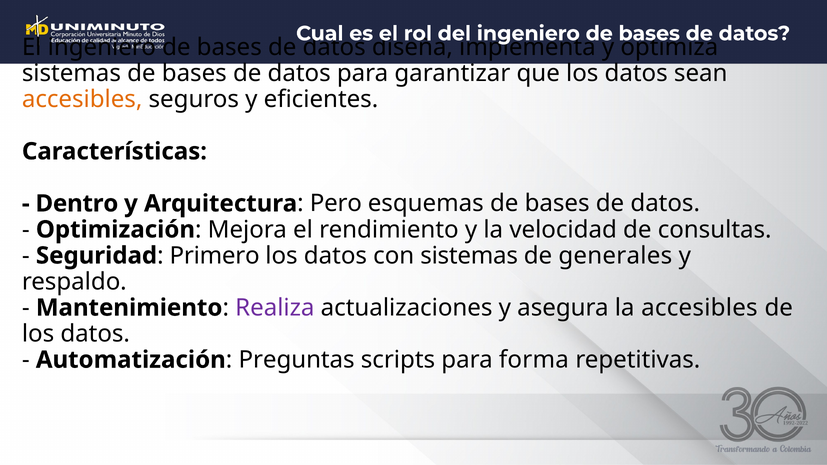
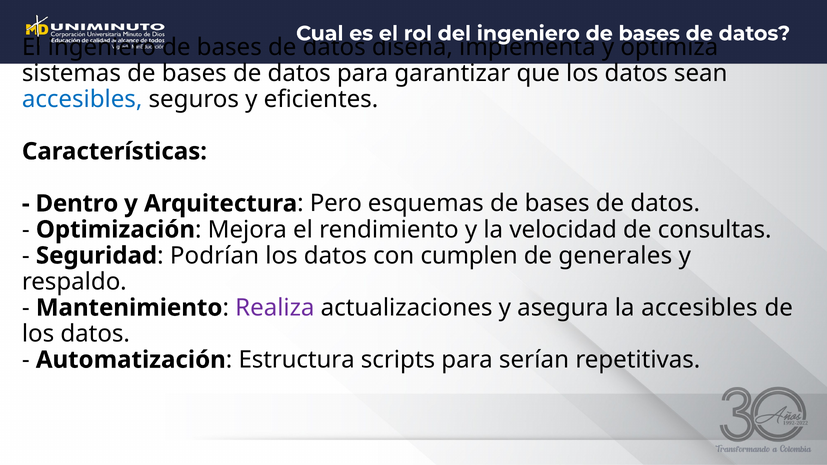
accesibles colour: orange -> blue (82, 99)
Primero: Primero -> Podrían (214, 256)
con sistemas: sistemas -> cumplen (469, 256)
Preguntas: Preguntas -> Estructura (297, 360)
forma: forma -> serían (534, 360)
